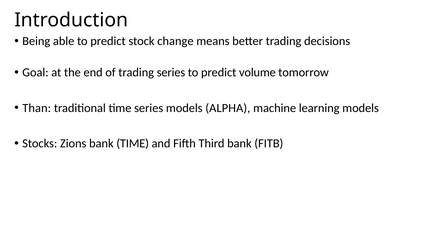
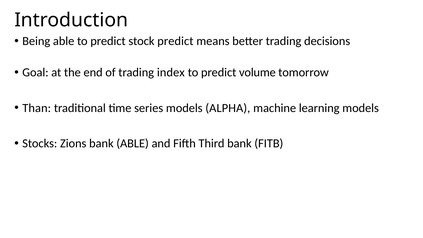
stock change: change -> predict (175, 41)
trading series: series -> index (171, 73)
bank TIME: TIME -> ABLE (133, 143)
